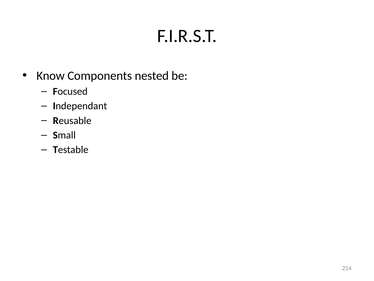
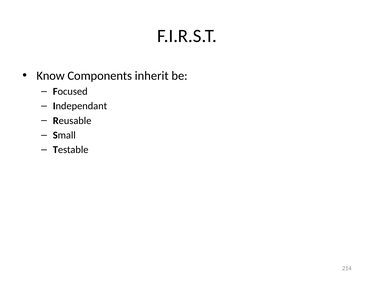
nested: nested -> inherit (152, 76)
